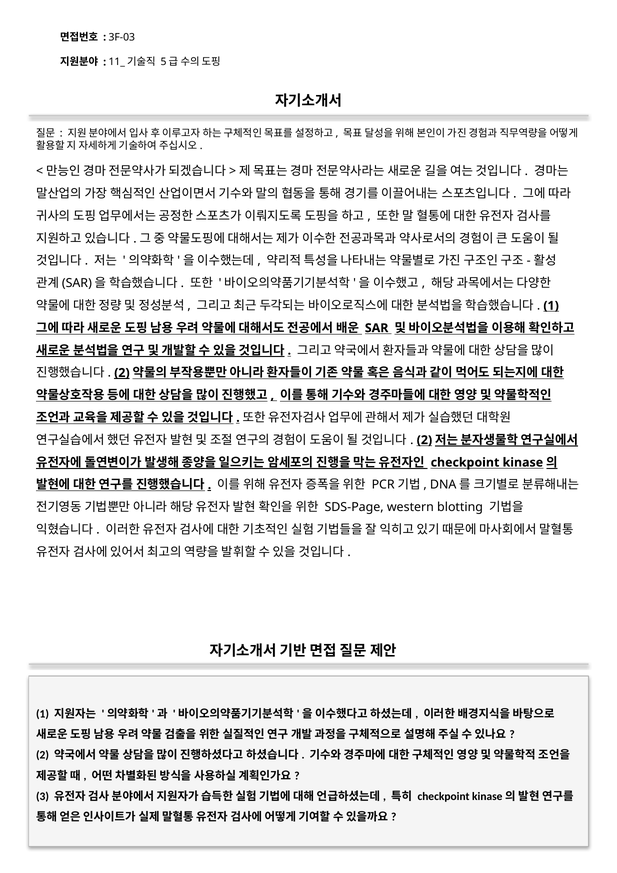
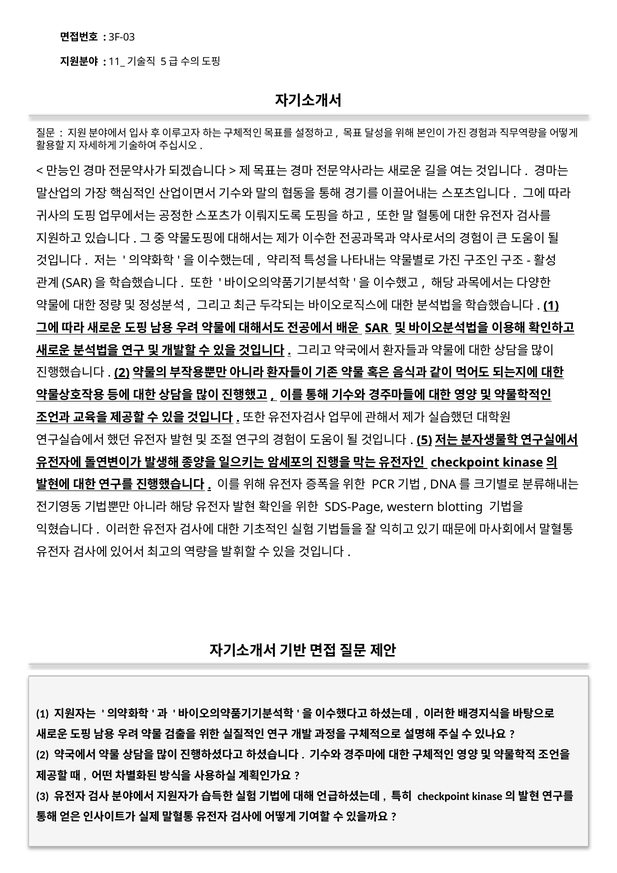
2: 2 -> 5 (424, 440)
